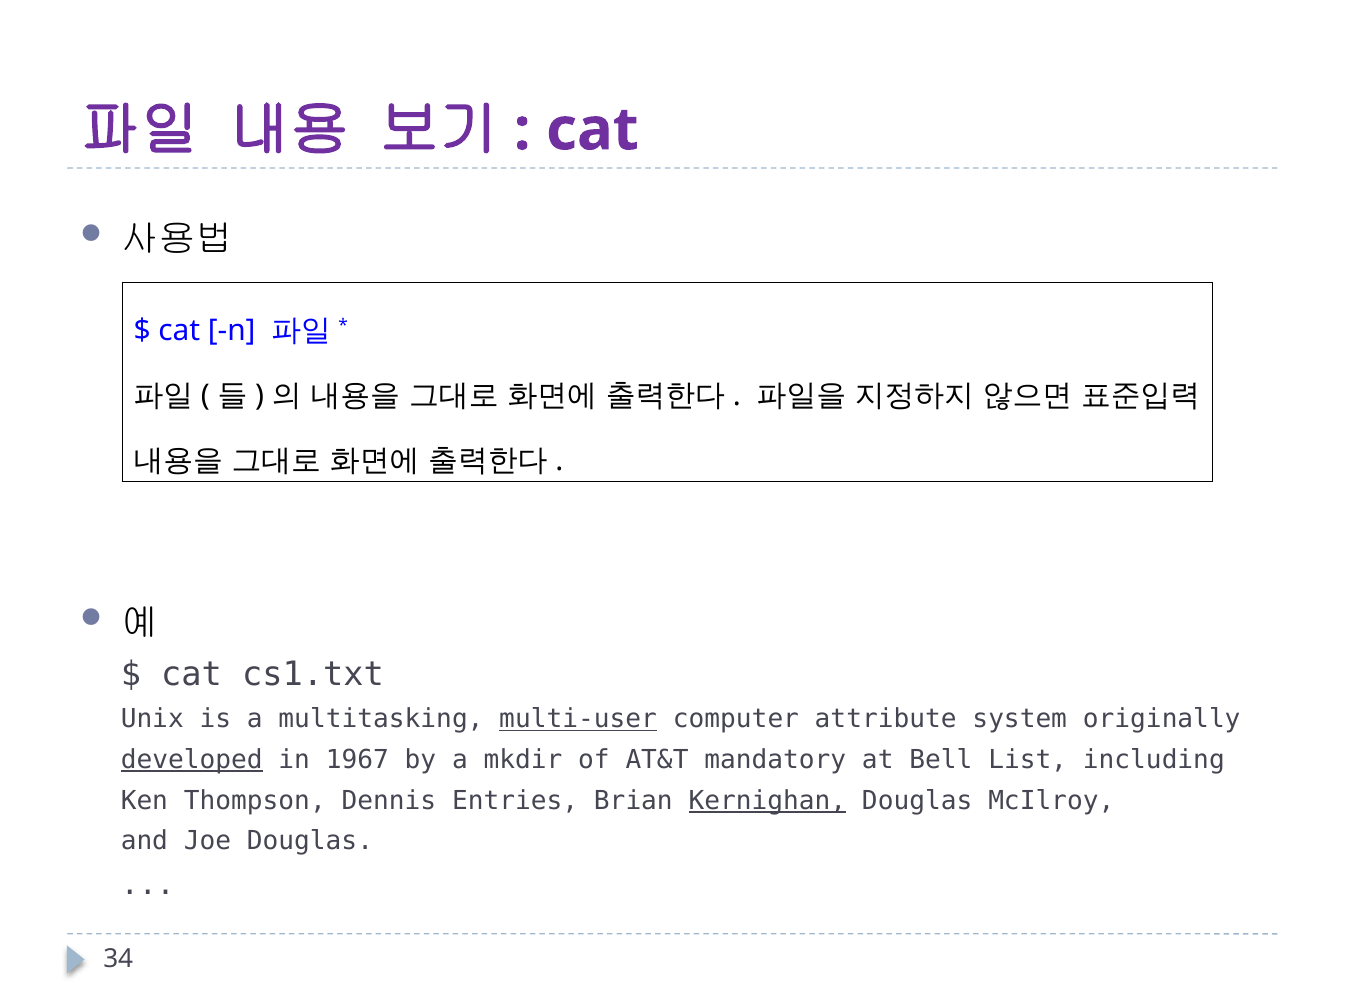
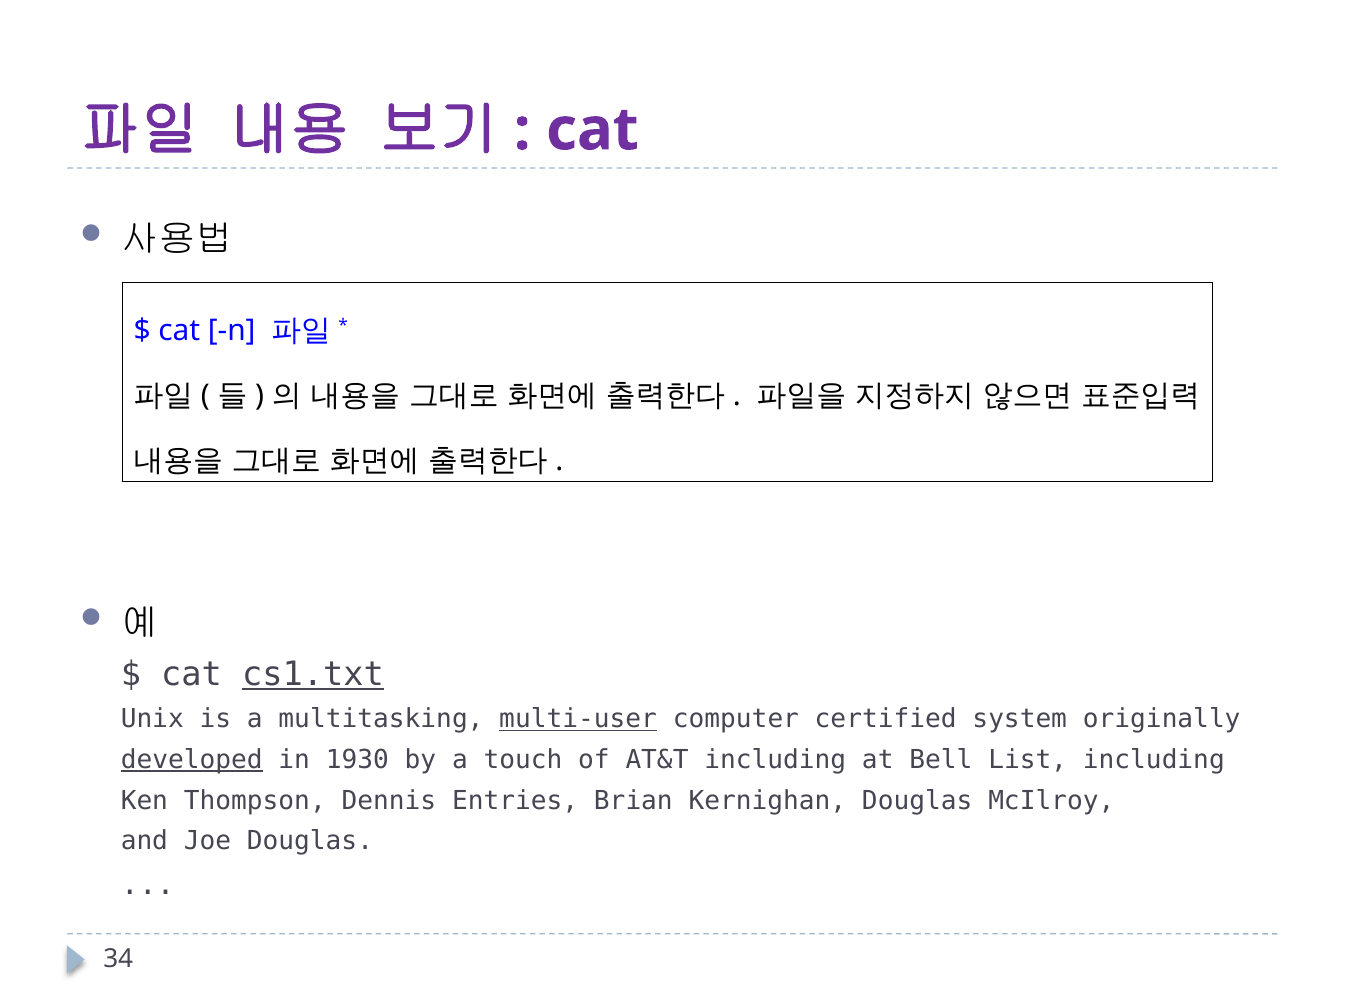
cs1.txt underline: none -> present (313, 675)
attribute: attribute -> certified (886, 720)
1967: 1967 -> 1930 (357, 760)
mkdir: mkdir -> touch (523, 760)
AT&T mandatory: mandatory -> including (775, 760)
Kernighan underline: present -> none (767, 801)
